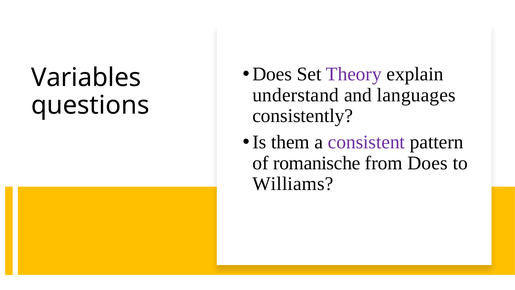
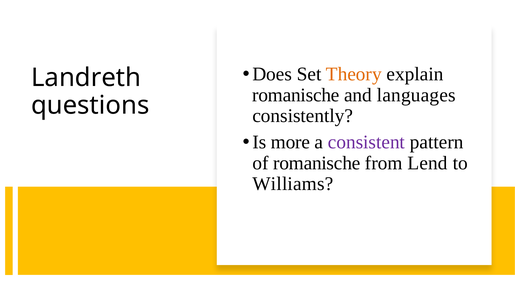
Theory colour: purple -> orange (354, 74)
Variables: Variables -> Landreth (86, 77)
understand: understand -> romanische (296, 95)
them: them -> more (290, 142)
from Does: Does -> Lend (428, 163)
